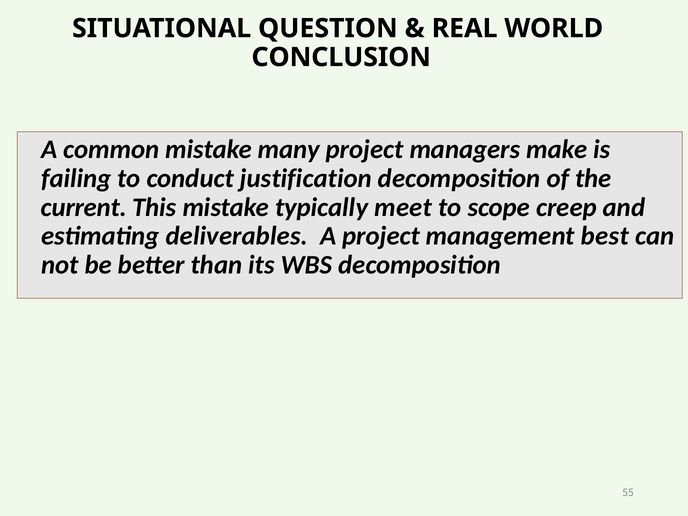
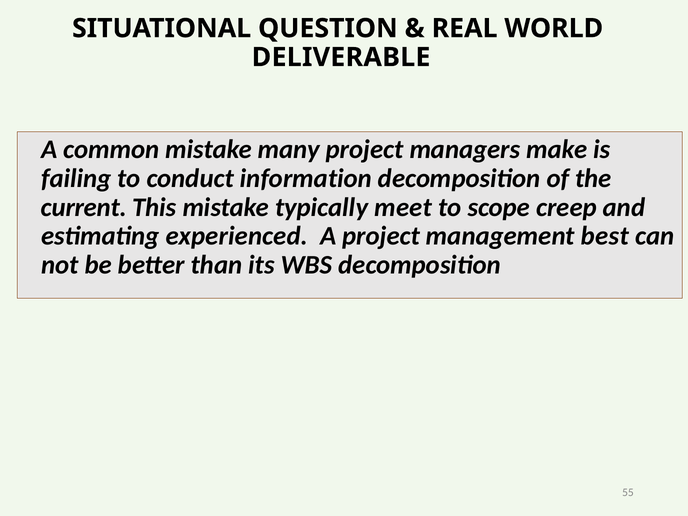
CONCLUSION: CONCLUSION -> DELIVERABLE (341, 57)
justification: justification -> information (306, 178)
deliverables: deliverables -> experienced (237, 236)
